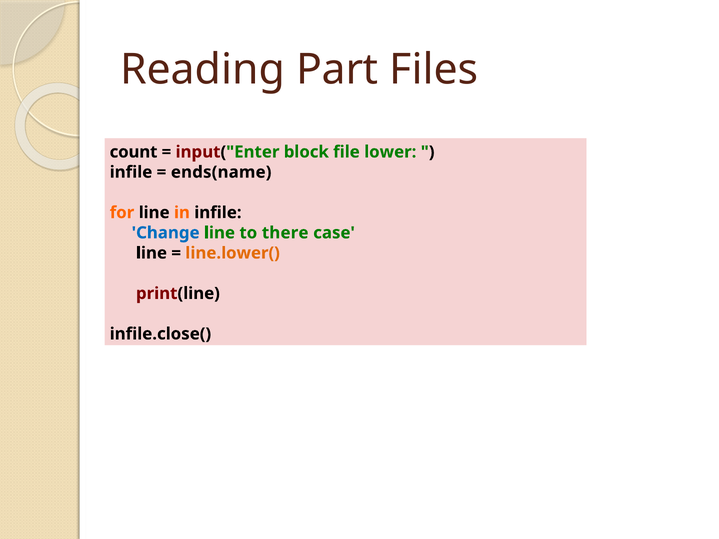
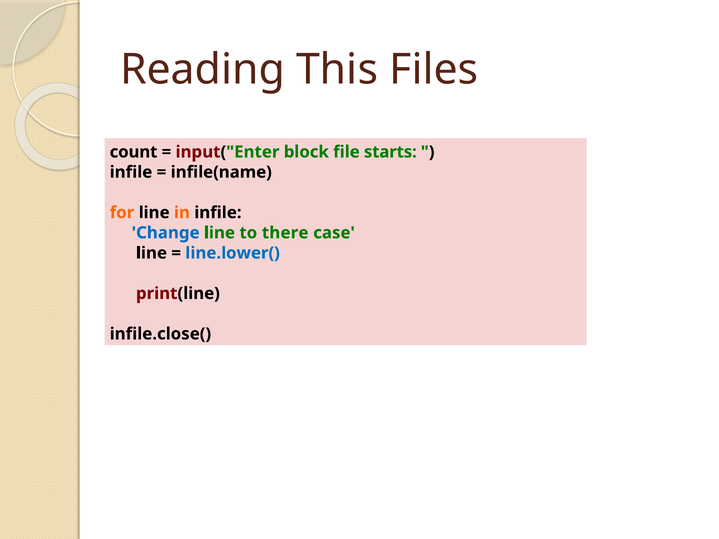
Part: Part -> This (337, 70)
lower: lower -> starts (390, 152)
ends(name: ends(name -> infile(name (221, 172)
line.lower( colour: orange -> blue (233, 253)
